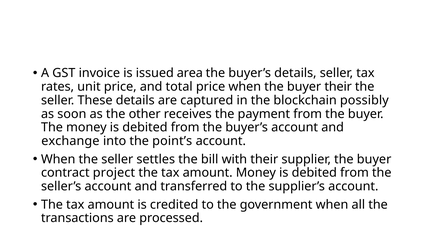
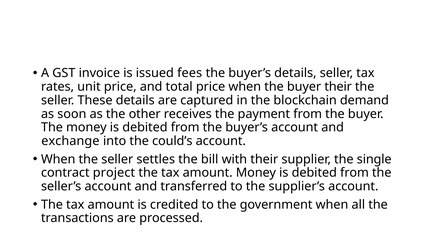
area: area -> fees (190, 73)
possibly: possibly -> demand (364, 100)
point’s: point’s -> could’s (172, 141)
supplier the buyer: buyer -> single (374, 159)
